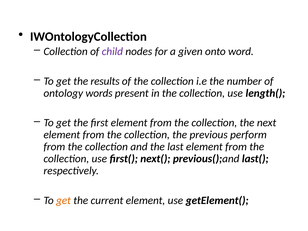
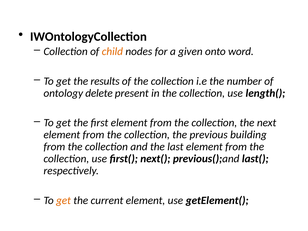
child colour: purple -> orange (112, 51)
words: words -> delete (99, 93)
perform: perform -> building (248, 135)
